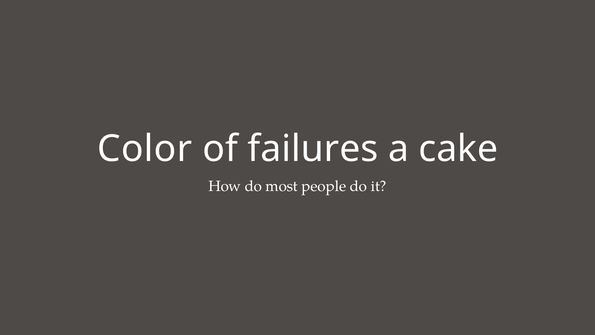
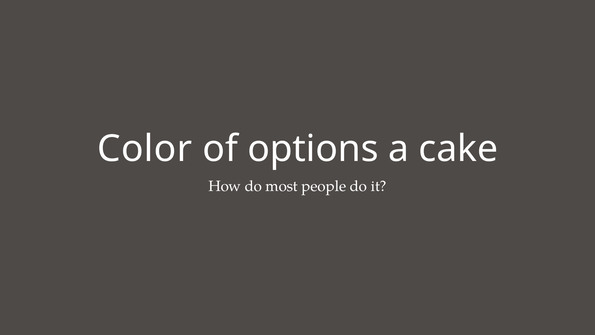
failures: failures -> options (313, 149)
